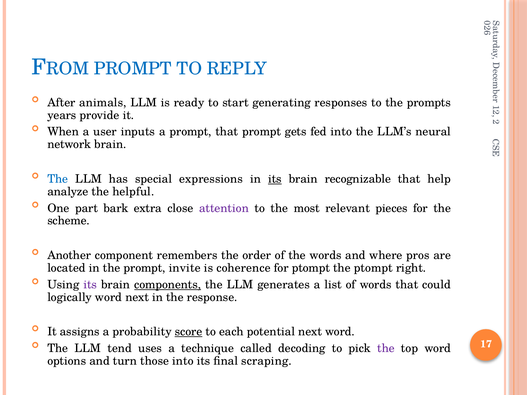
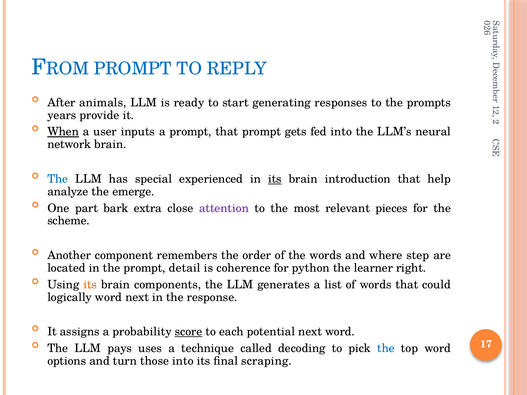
When underline: none -> present (63, 132)
expressions: expressions -> experienced (211, 179)
recognizable: recognizable -> introduction (358, 179)
helpful: helpful -> emerge (133, 192)
pros: pros -> step (418, 255)
invite: invite -> detail (185, 268)
for ptompt: ptompt -> python (311, 268)
the ptompt: ptompt -> learner (373, 268)
its colour: purple -> orange (90, 285)
components underline: present -> none (168, 285)
tend: tend -> pays (120, 348)
the colour: purple -> blue (386, 348)
